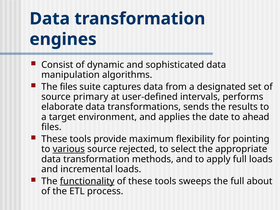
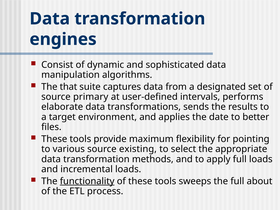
The files: files -> that (68, 87)
ahead: ahead -> better (256, 117)
various underline: present -> none (69, 149)
rejected: rejected -> existing (138, 149)
